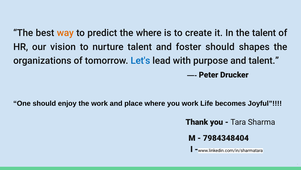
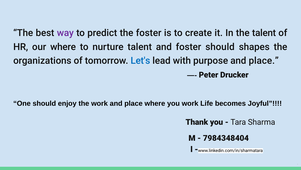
way colour: orange -> purple (65, 33)
the where: where -> foster (149, 33)
our vision: vision -> where (63, 47)
purpose and talent: talent -> place (264, 60)
